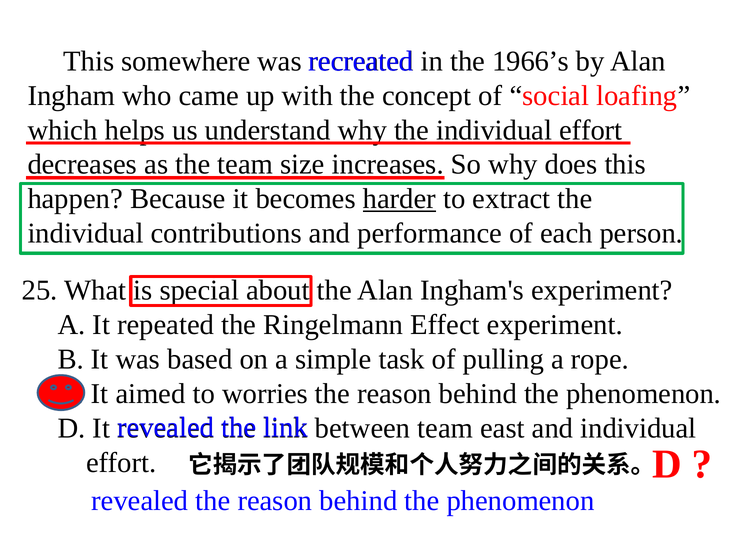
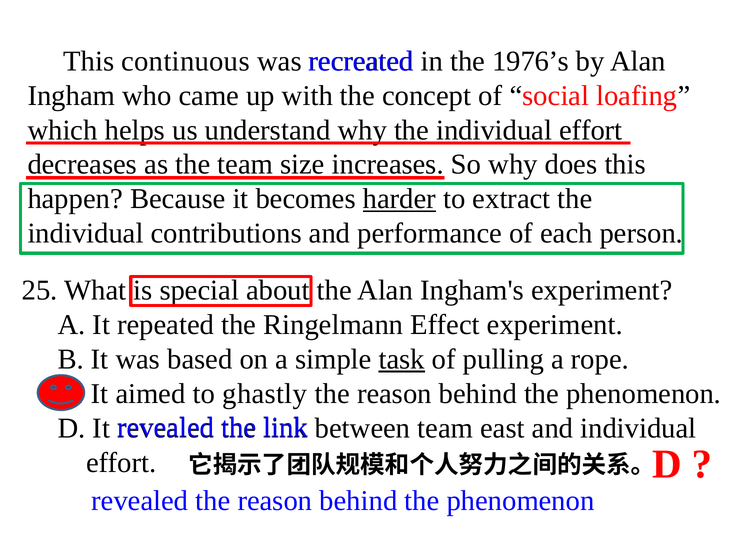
somewhere: somewhere -> continuous (186, 61)
1966’s: 1966’s -> 1976’s (531, 61)
task underline: none -> present (402, 360)
worries: worries -> ghastly (265, 394)
